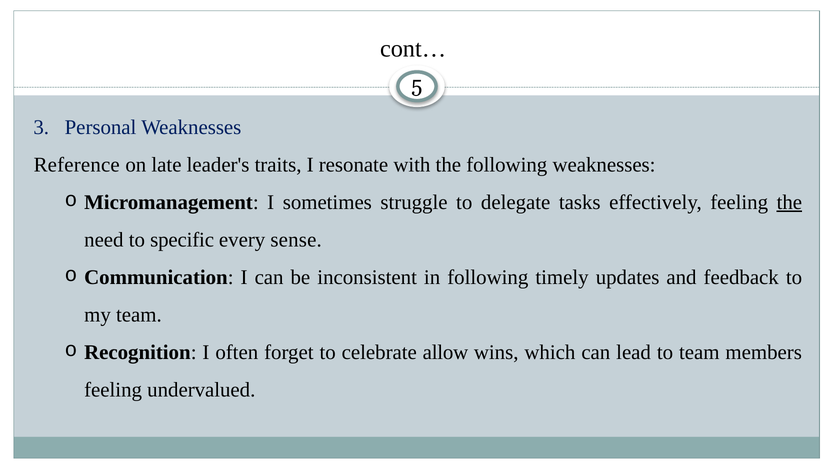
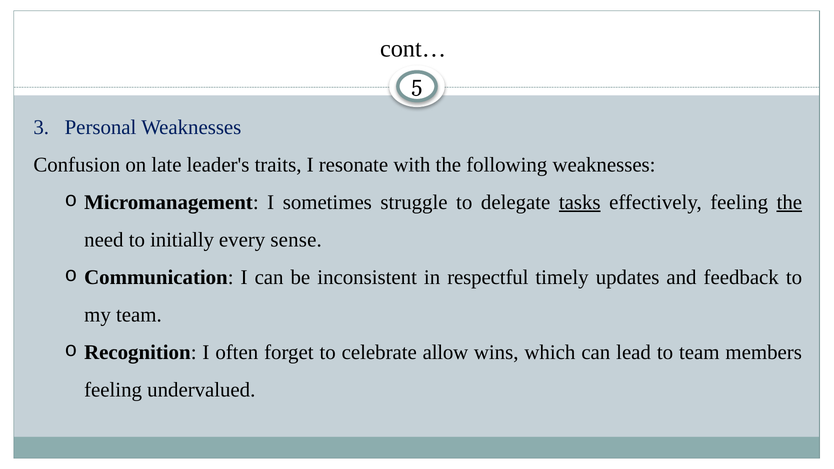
Reference: Reference -> Confusion (77, 165)
tasks underline: none -> present (580, 202)
specific: specific -> initially (182, 240)
in following: following -> respectful (488, 277)
